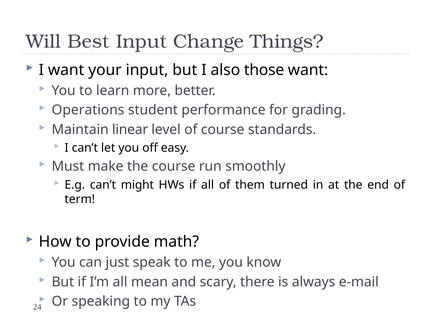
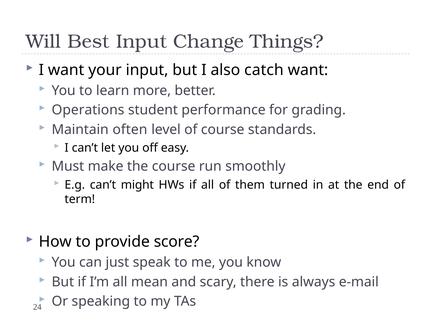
those: those -> catch (264, 70)
linear: linear -> often (130, 130)
math: math -> score (177, 242)
